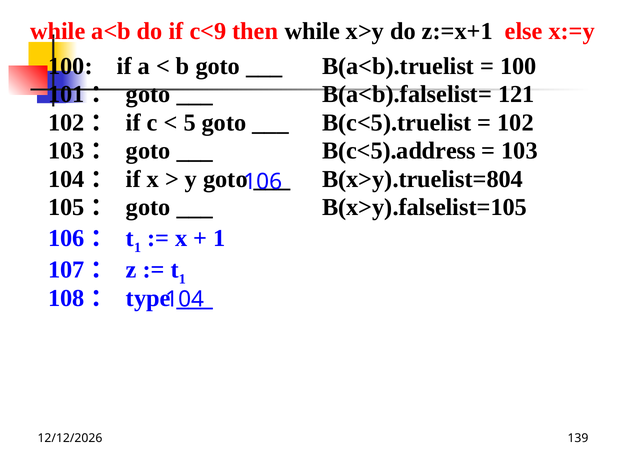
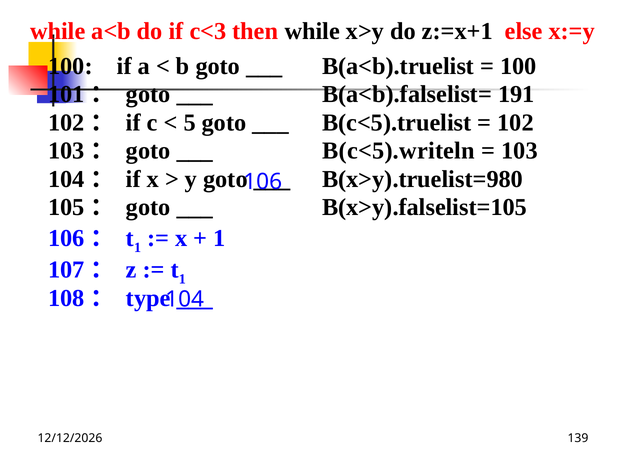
c<9: c<9 -> c<3 (208, 31)
121: 121 -> 191 (516, 94)
B(c<5).address: B(c<5).address -> B(c<5).writeln (399, 151)
B(x>y).truelist=804: B(x>y).truelist=804 -> B(x>y).truelist=980 (423, 179)
